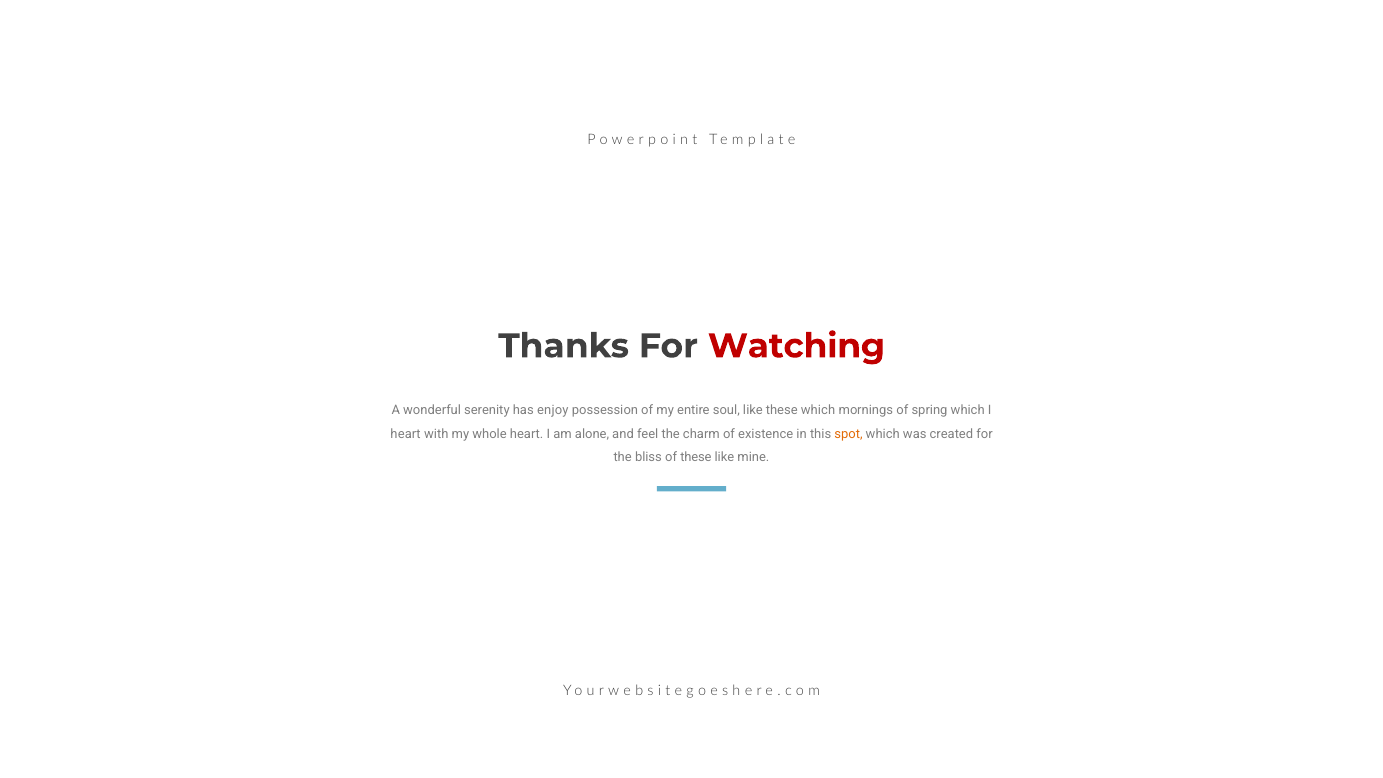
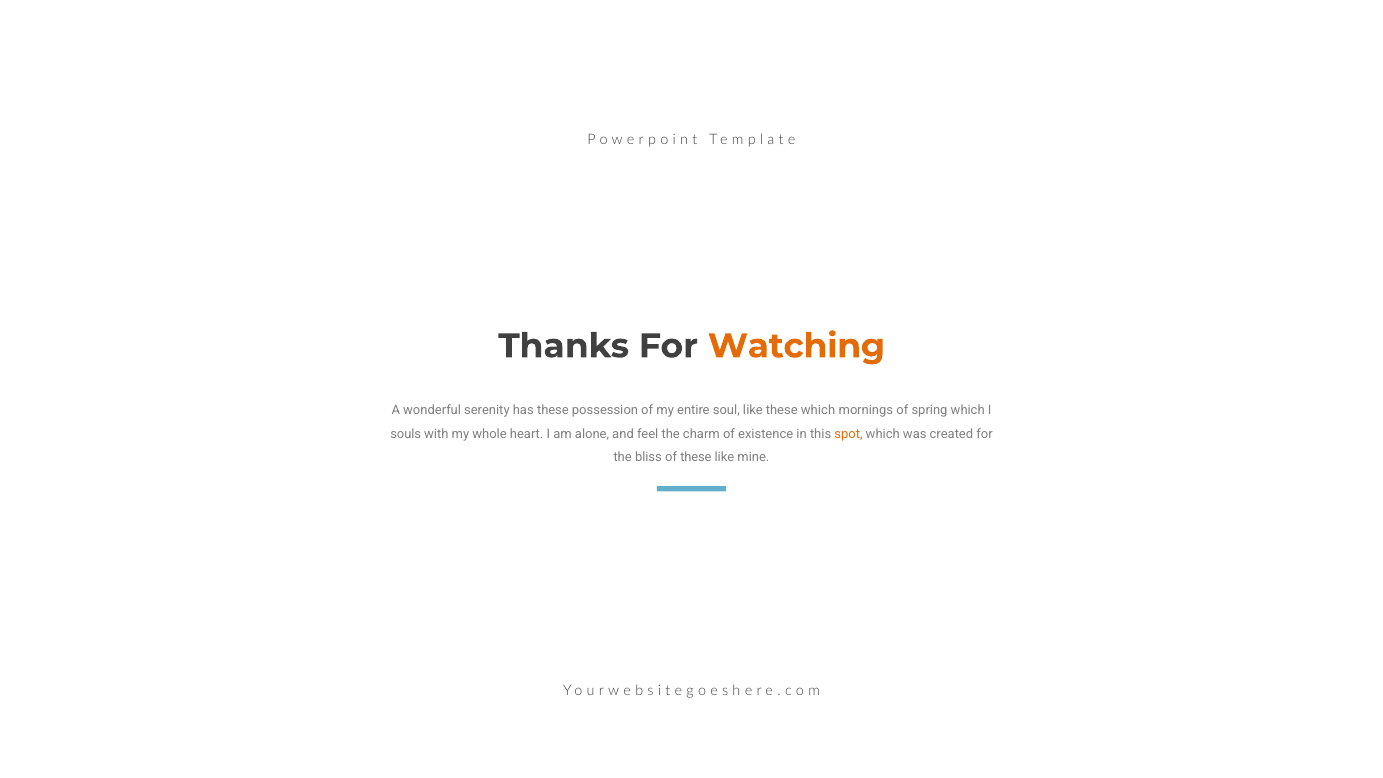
Watching colour: red -> orange (796, 346)
has enjoy: enjoy -> these (553, 411)
heart: heart -> souls (406, 434)
